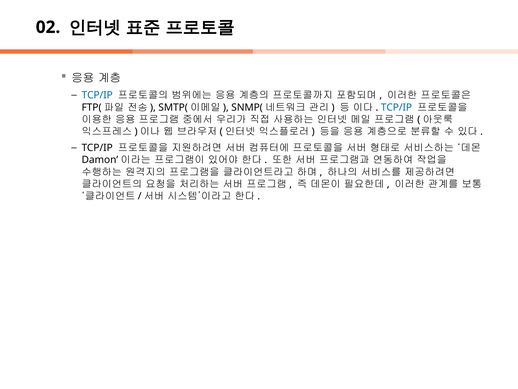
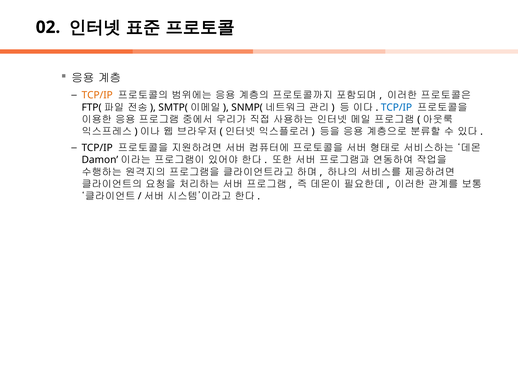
TCP/IP colour: blue -> orange (97, 95)
